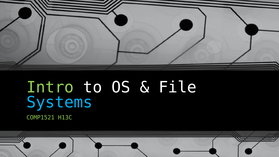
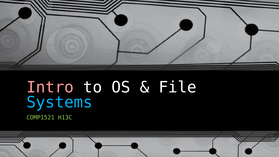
Intro colour: light green -> pink (50, 87)
